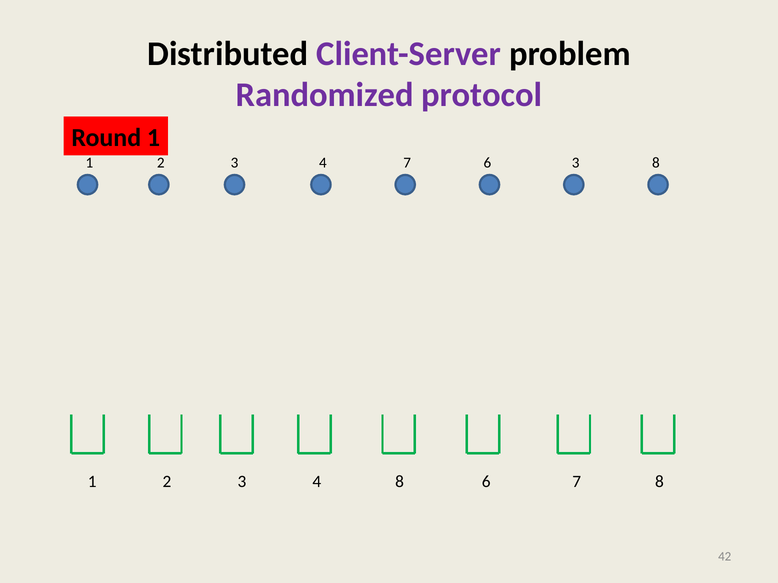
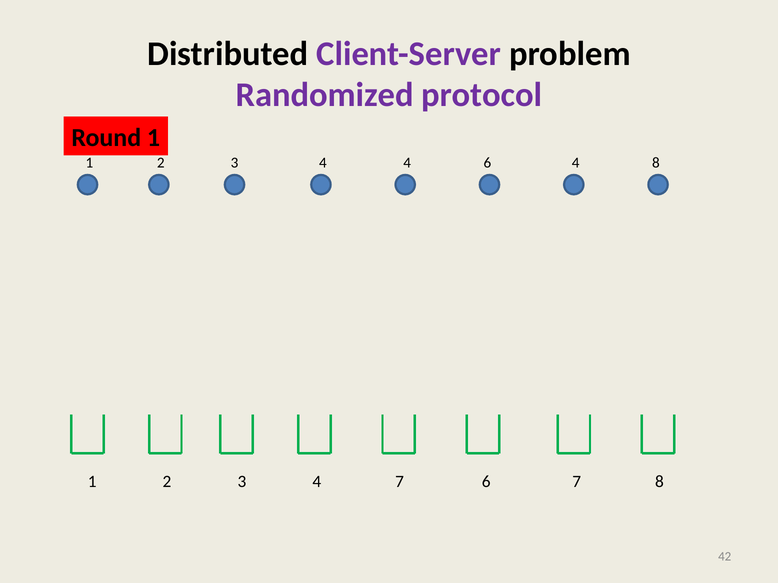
4 7: 7 -> 4 (407, 163)
6 3: 3 -> 4 (576, 163)
4 8: 8 -> 7 (400, 482)
